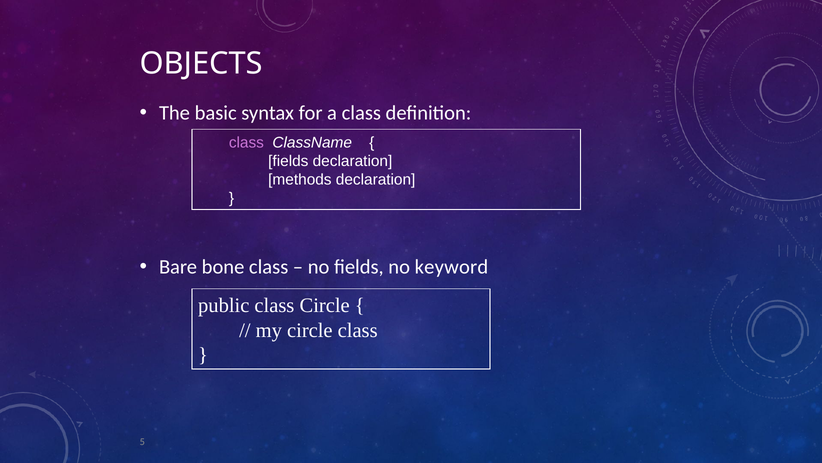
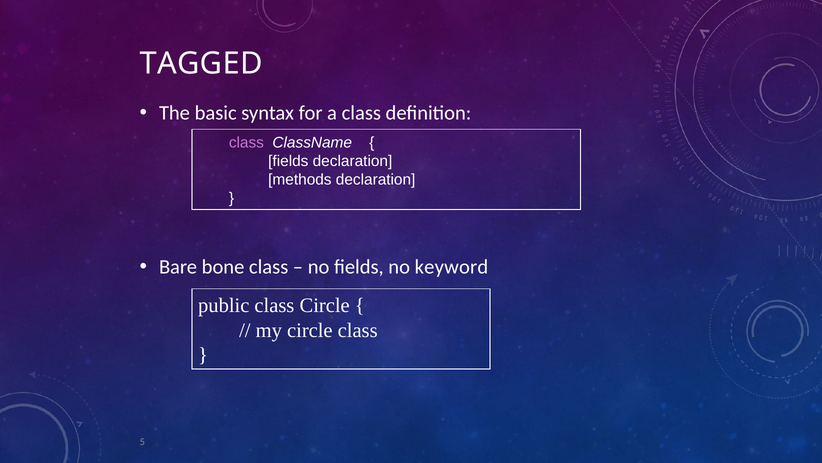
OBJECTS: OBJECTS -> TAGGED (201, 64)
